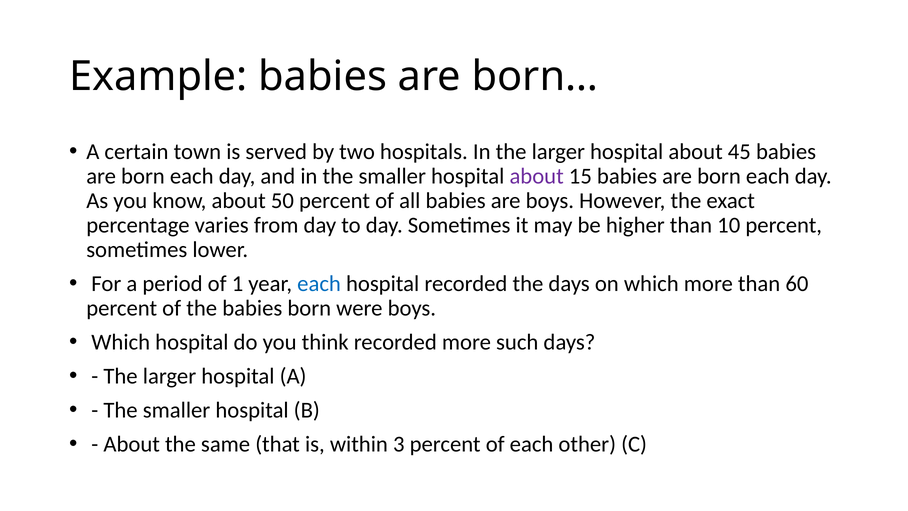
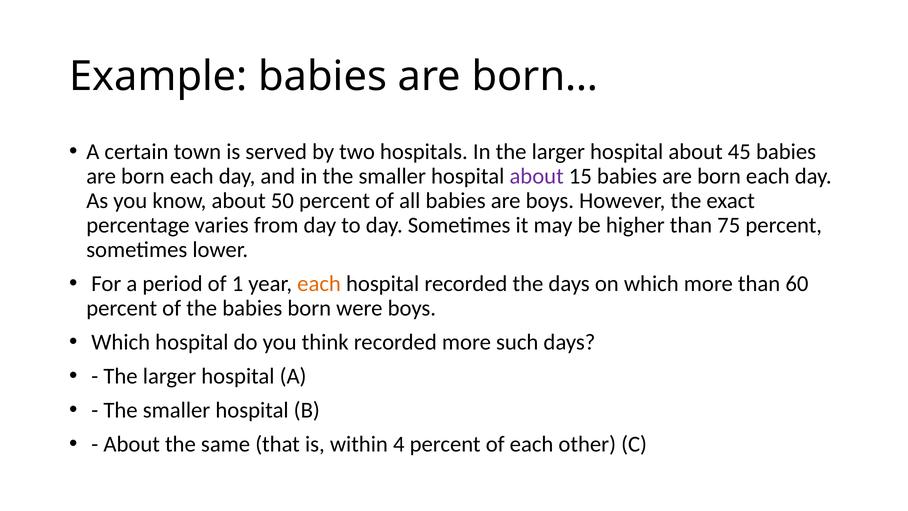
10: 10 -> 75 (729, 225)
each colour: blue -> orange (319, 283)
3: 3 -> 4 (399, 444)
